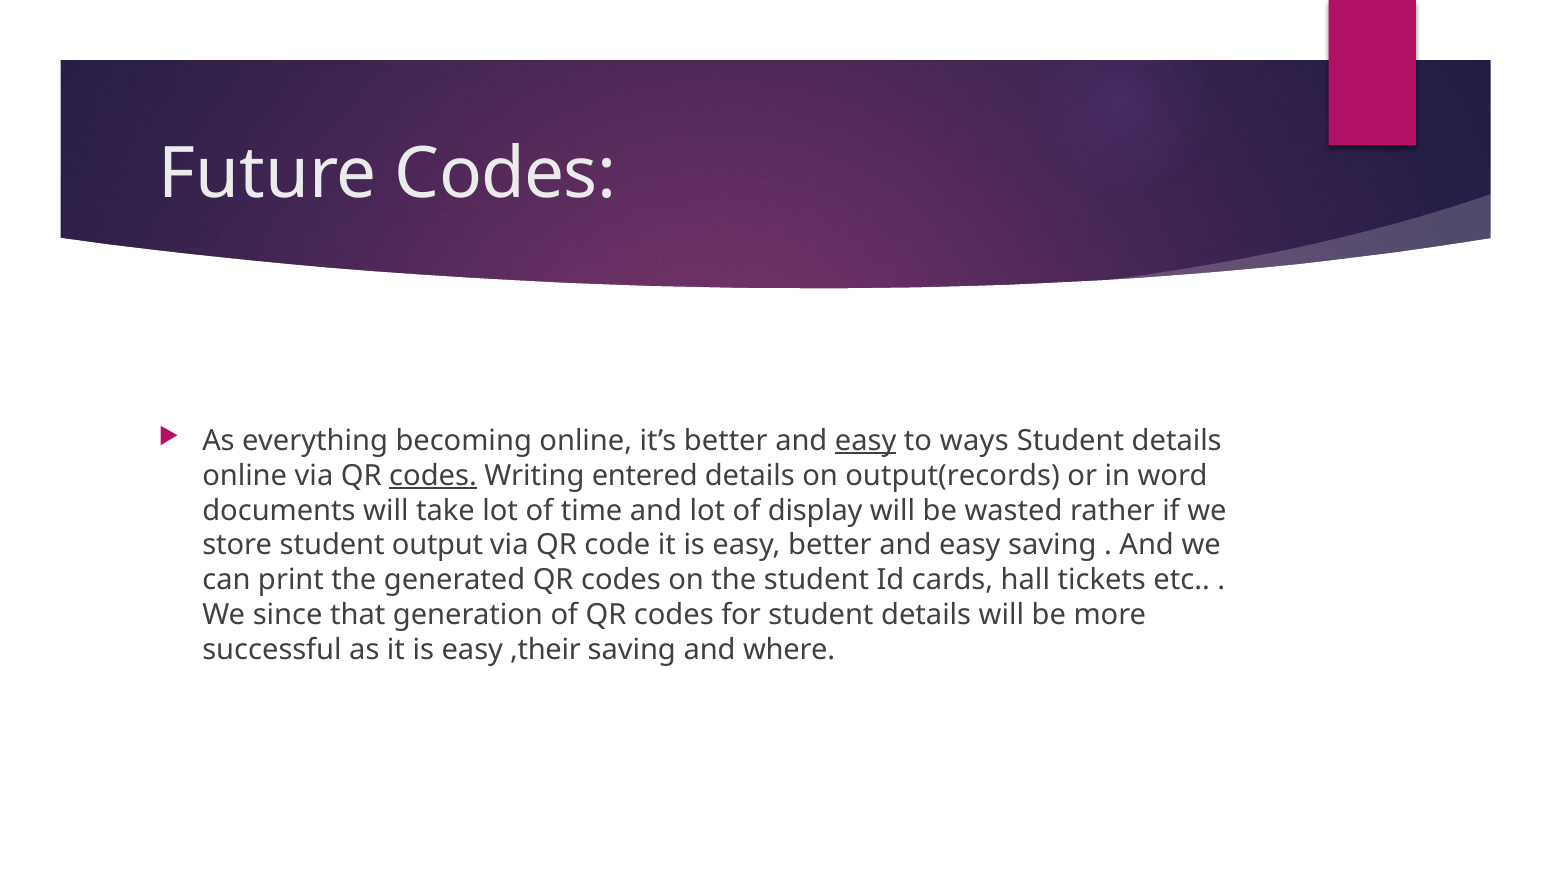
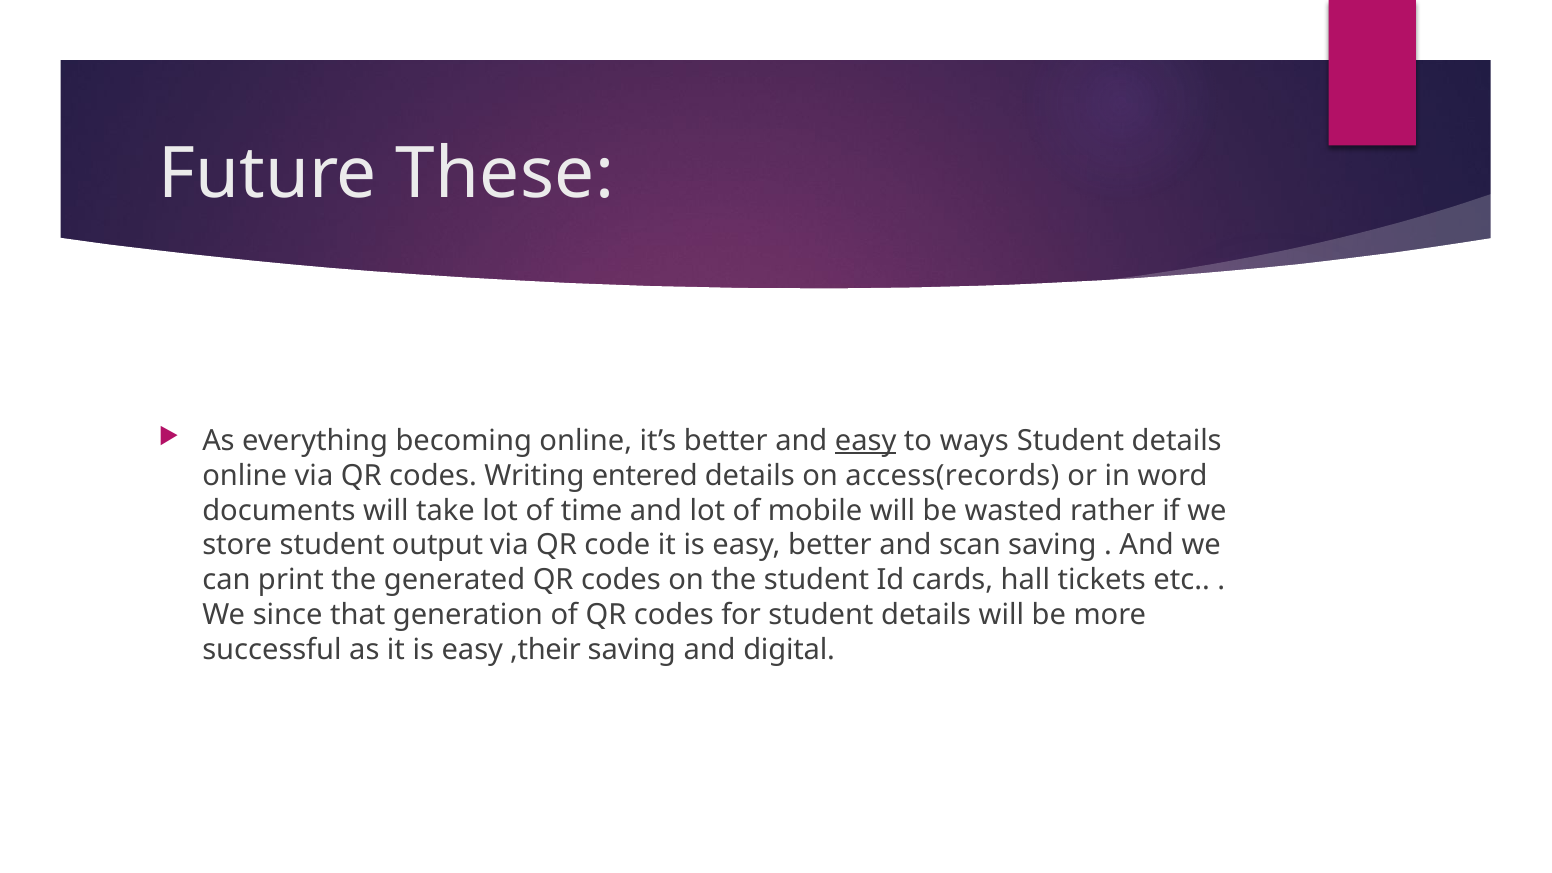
Future Codes: Codes -> These (505, 174)
codes underline: present -> none (433, 476)
output(records: output(records -> access(records (952, 476)
display: display -> mobile (815, 510)
easy better and easy: easy -> scan (970, 545)
where: where -> digital (789, 650)
